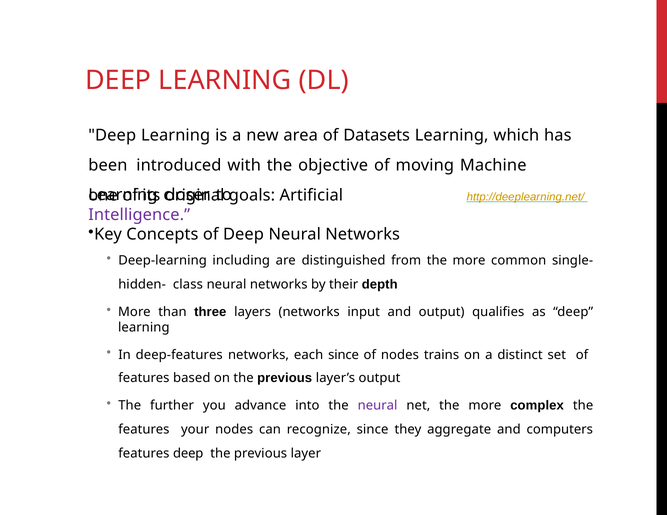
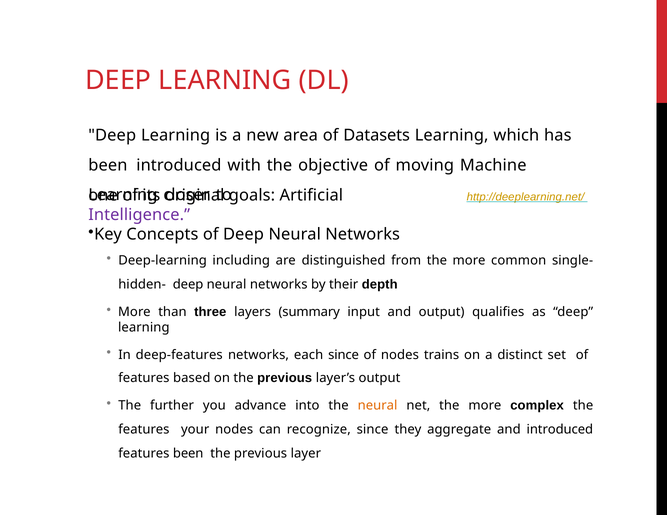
class: class -> deep (188, 285)
layers networks: networks -> summary (309, 312)
neural colour: purple -> orange (378, 406)
and computers: computers -> introduced (560, 430)
features deep: deep -> been (188, 454)
